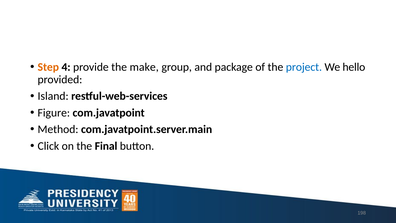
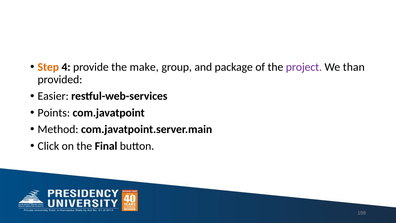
project colour: blue -> purple (304, 67)
hello: hello -> than (354, 67)
Island: Island -> Easier (53, 96)
Figure: Figure -> Points (54, 113)
